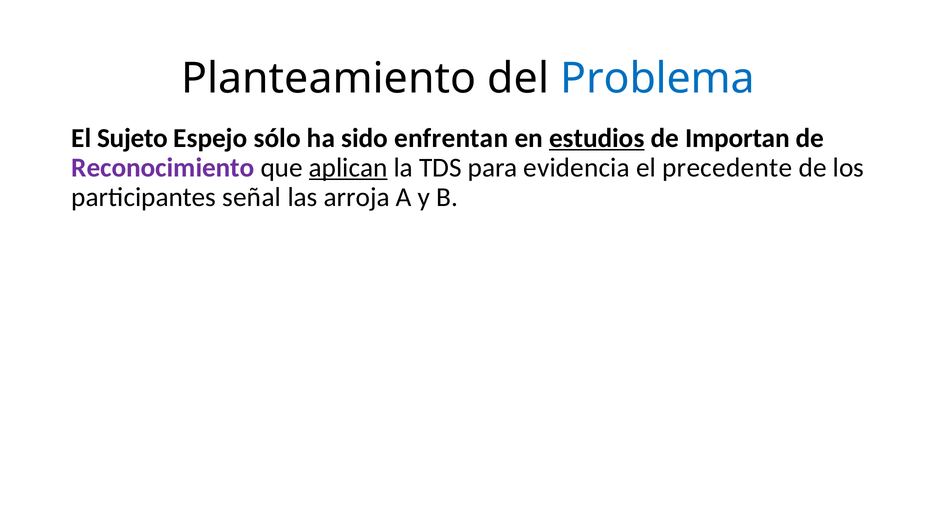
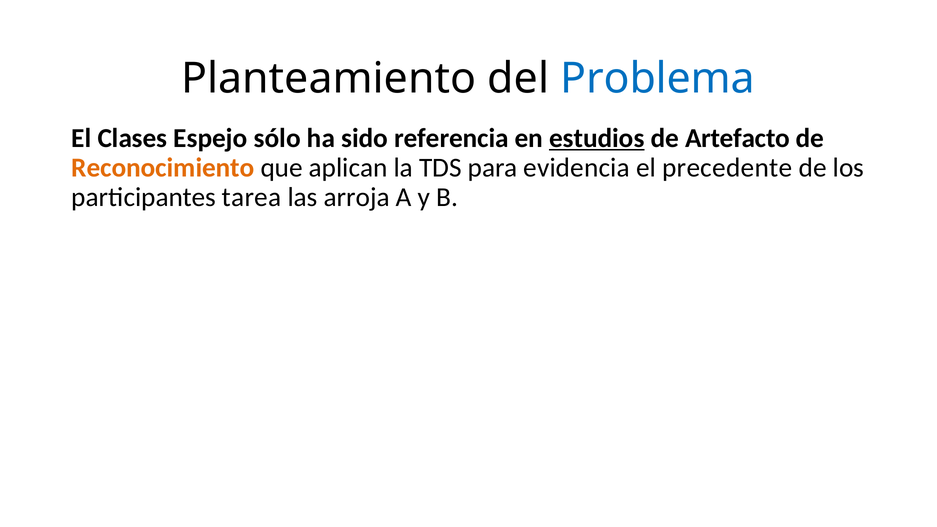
Sujeto: Sujeto -> Clases (132, 138)
enfrentan: enfrentan -> referencia (451, 138)
Importan: Importan -> Artefacto (737, 138)
Reconocimiento colour: purple -> orange (163, 168)
aplican underline: present -> none (348, 168)
señal: señal -> tarea (252, 197)
